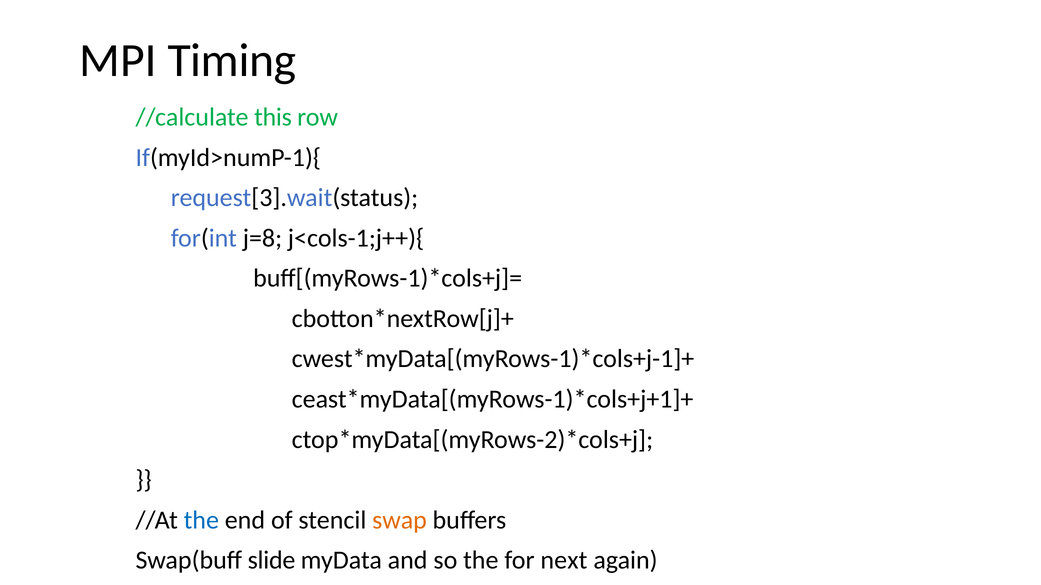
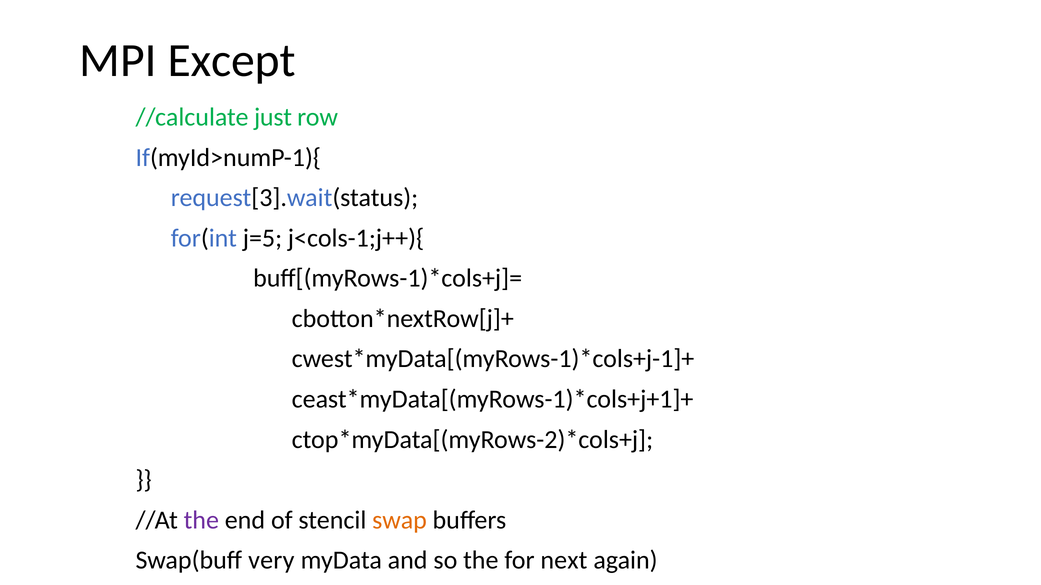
Timing: Timing -> Except (232, 60)
this: this -> just (273, 117)
j=8: j=8 -> j=5 (262, 238)
the colour: blue -> purple (201, 521)
slide: slide -> very (271, 561)
